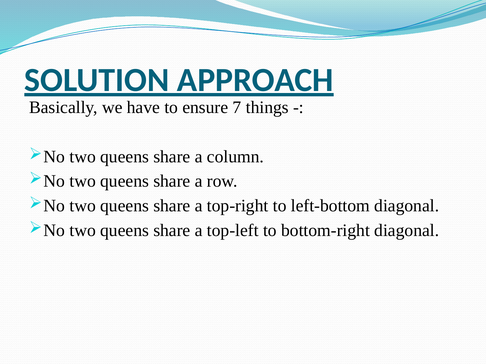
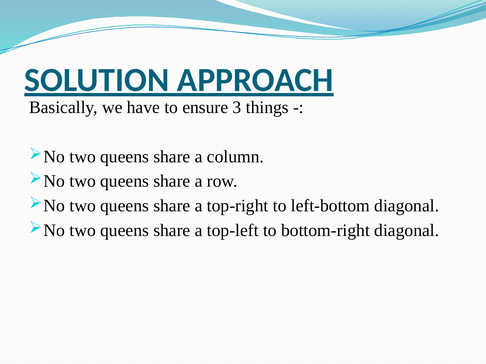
7: 7 -> 3 (237, 108)
